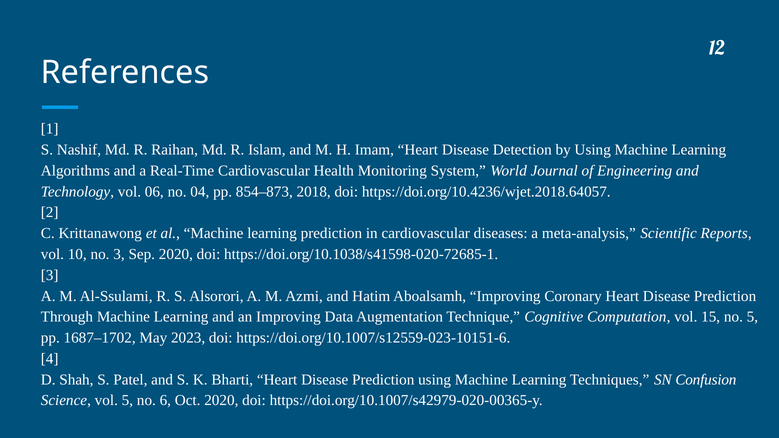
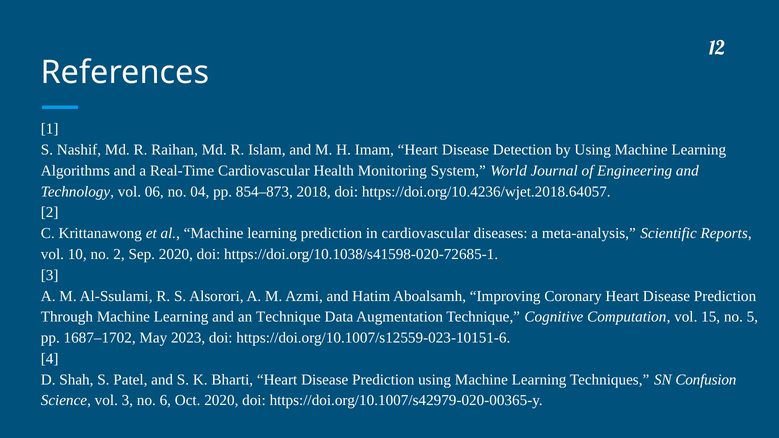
no 3: 3 -> 2 (119, 254)
an Improving: Improving -> Technique (288, 317)
vol 5: 5 -> 3 (127, 401)
